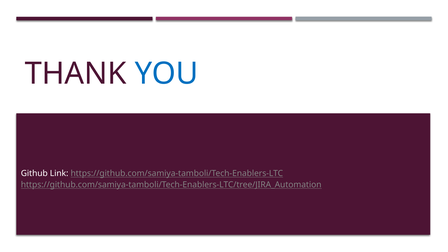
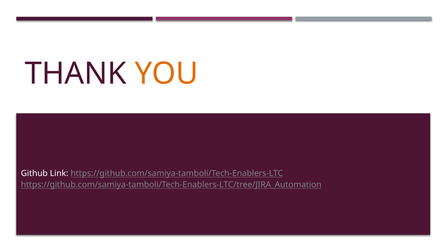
YOU colour: blue -> orange (166, 74)
